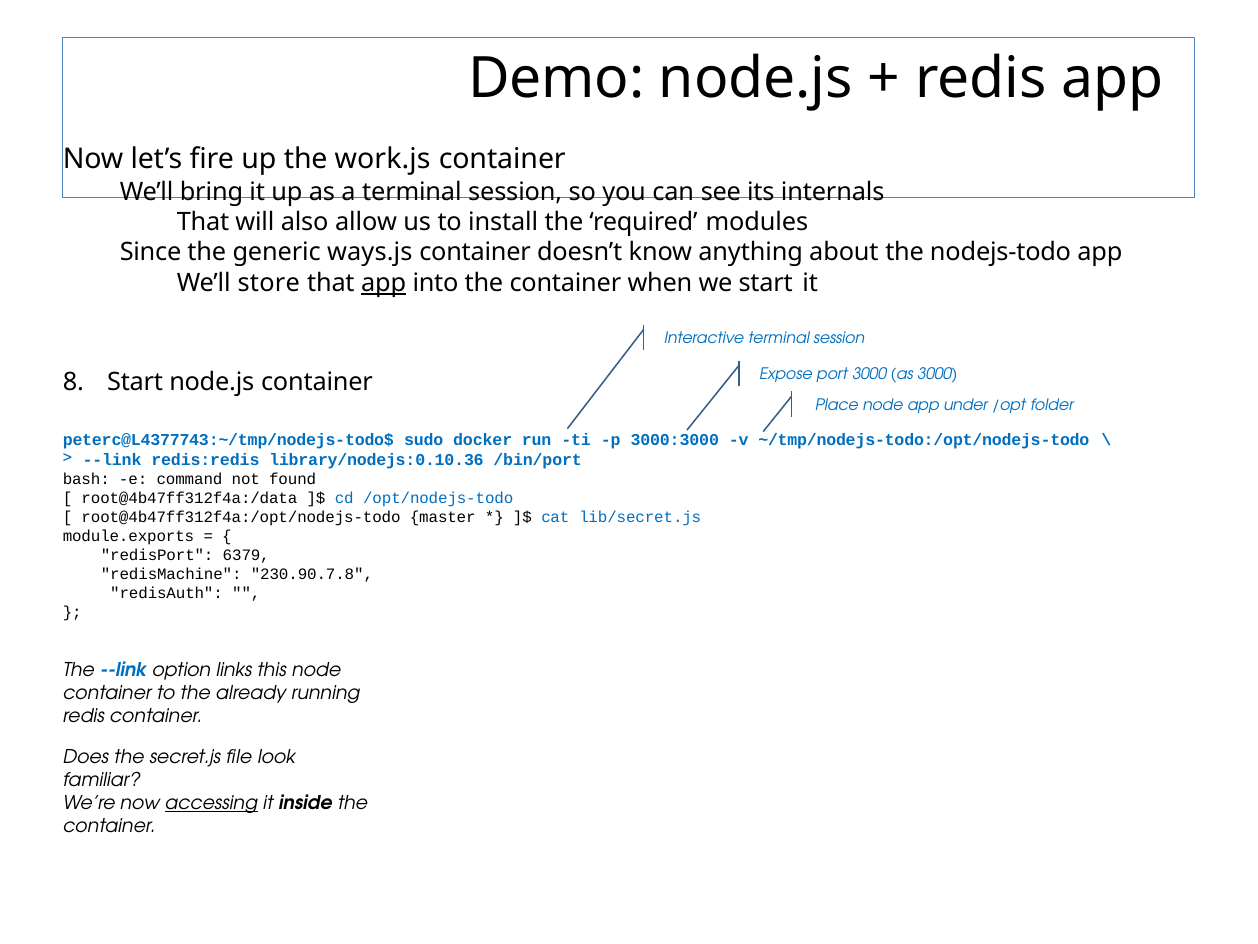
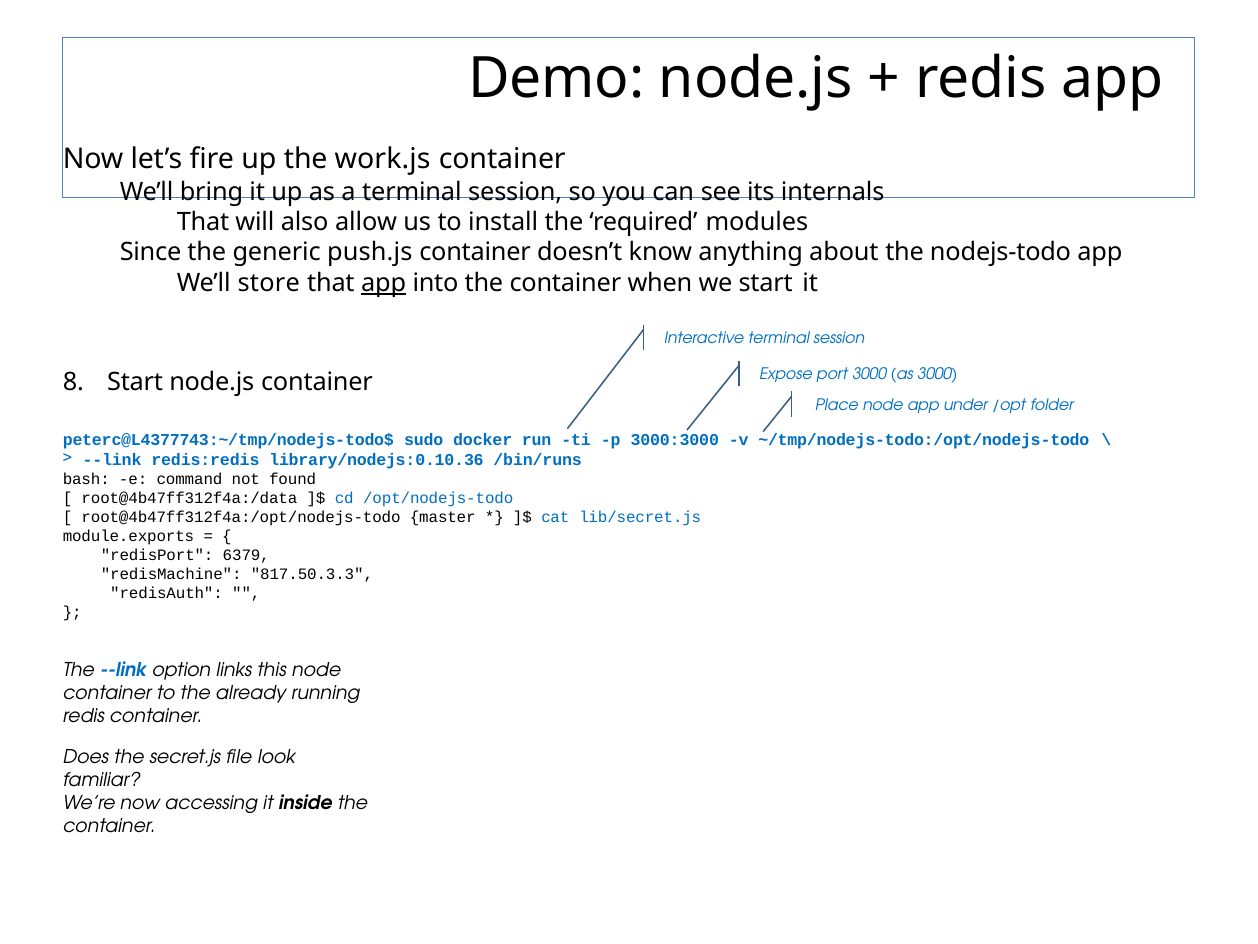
ways.js: ways.js -> push.js (370, 252)
/bin/port: /bin/port -> /bin/runs (538, 459)
230.90.7.8: 230.90.7.8 -> 817.50.3.3 (312, 574)
accessing underline: present -> none (211, 803)
